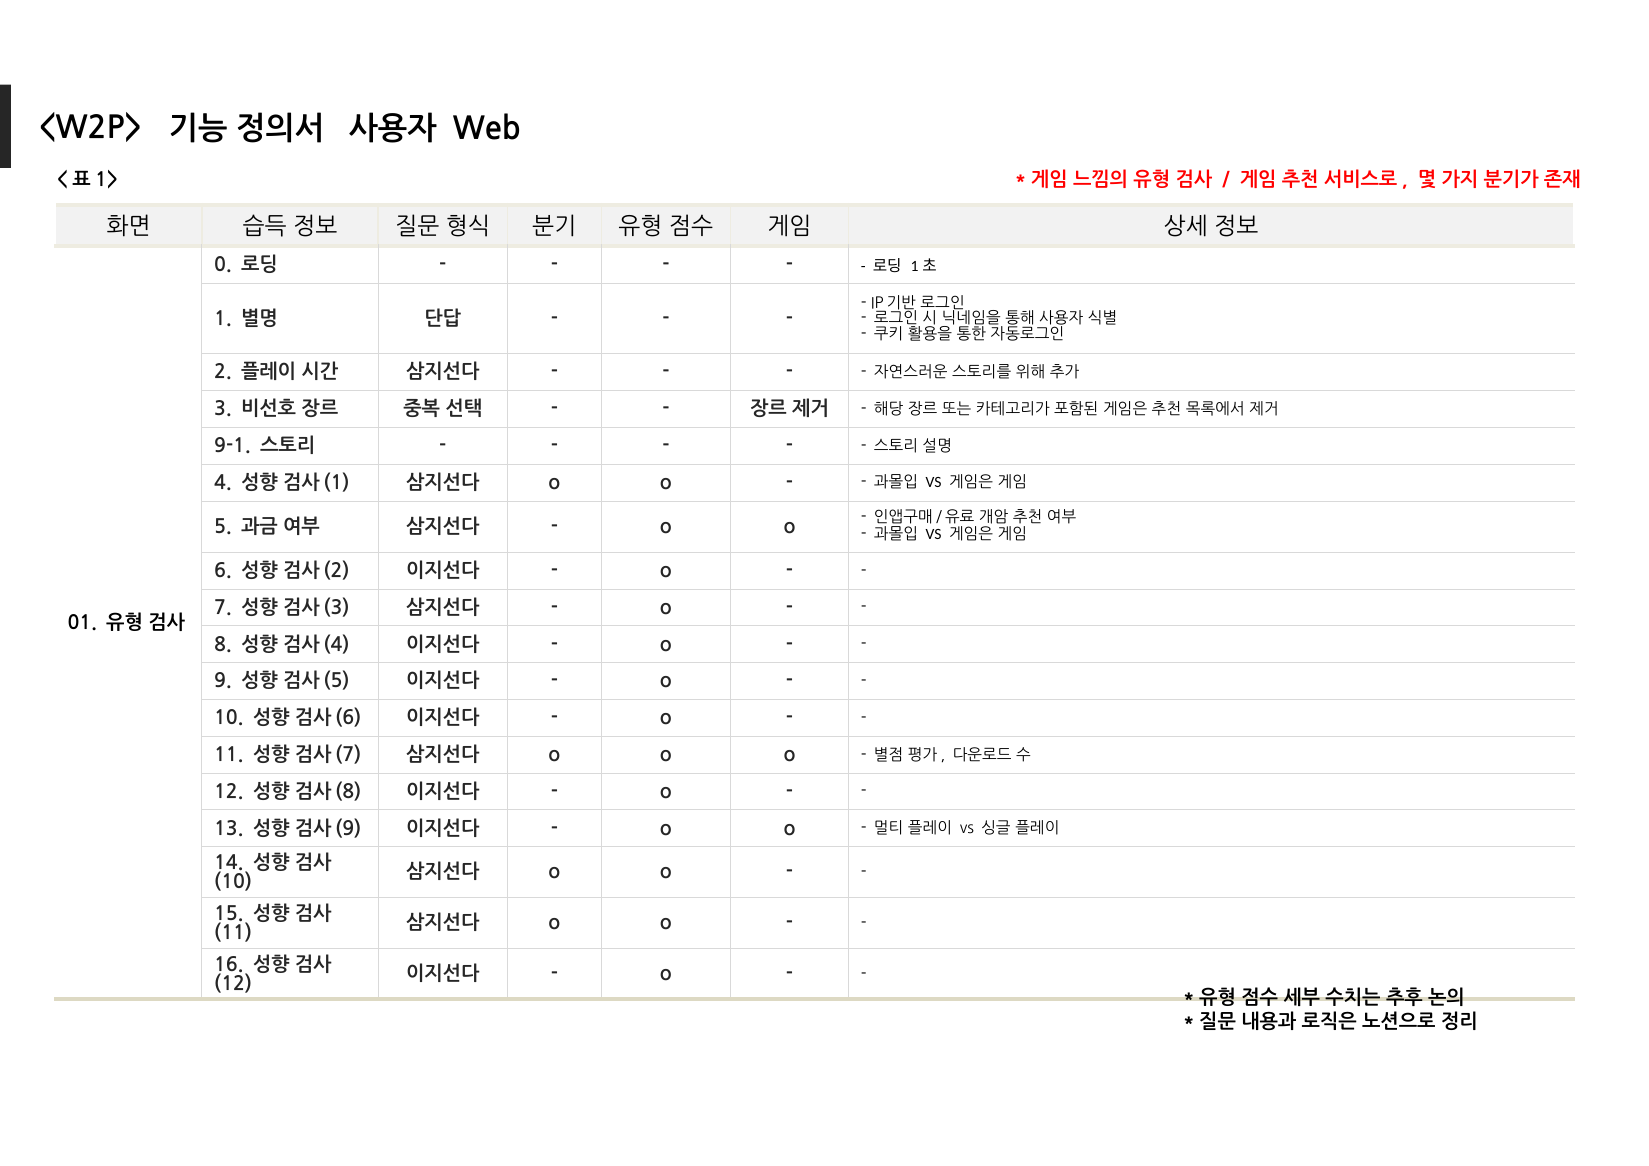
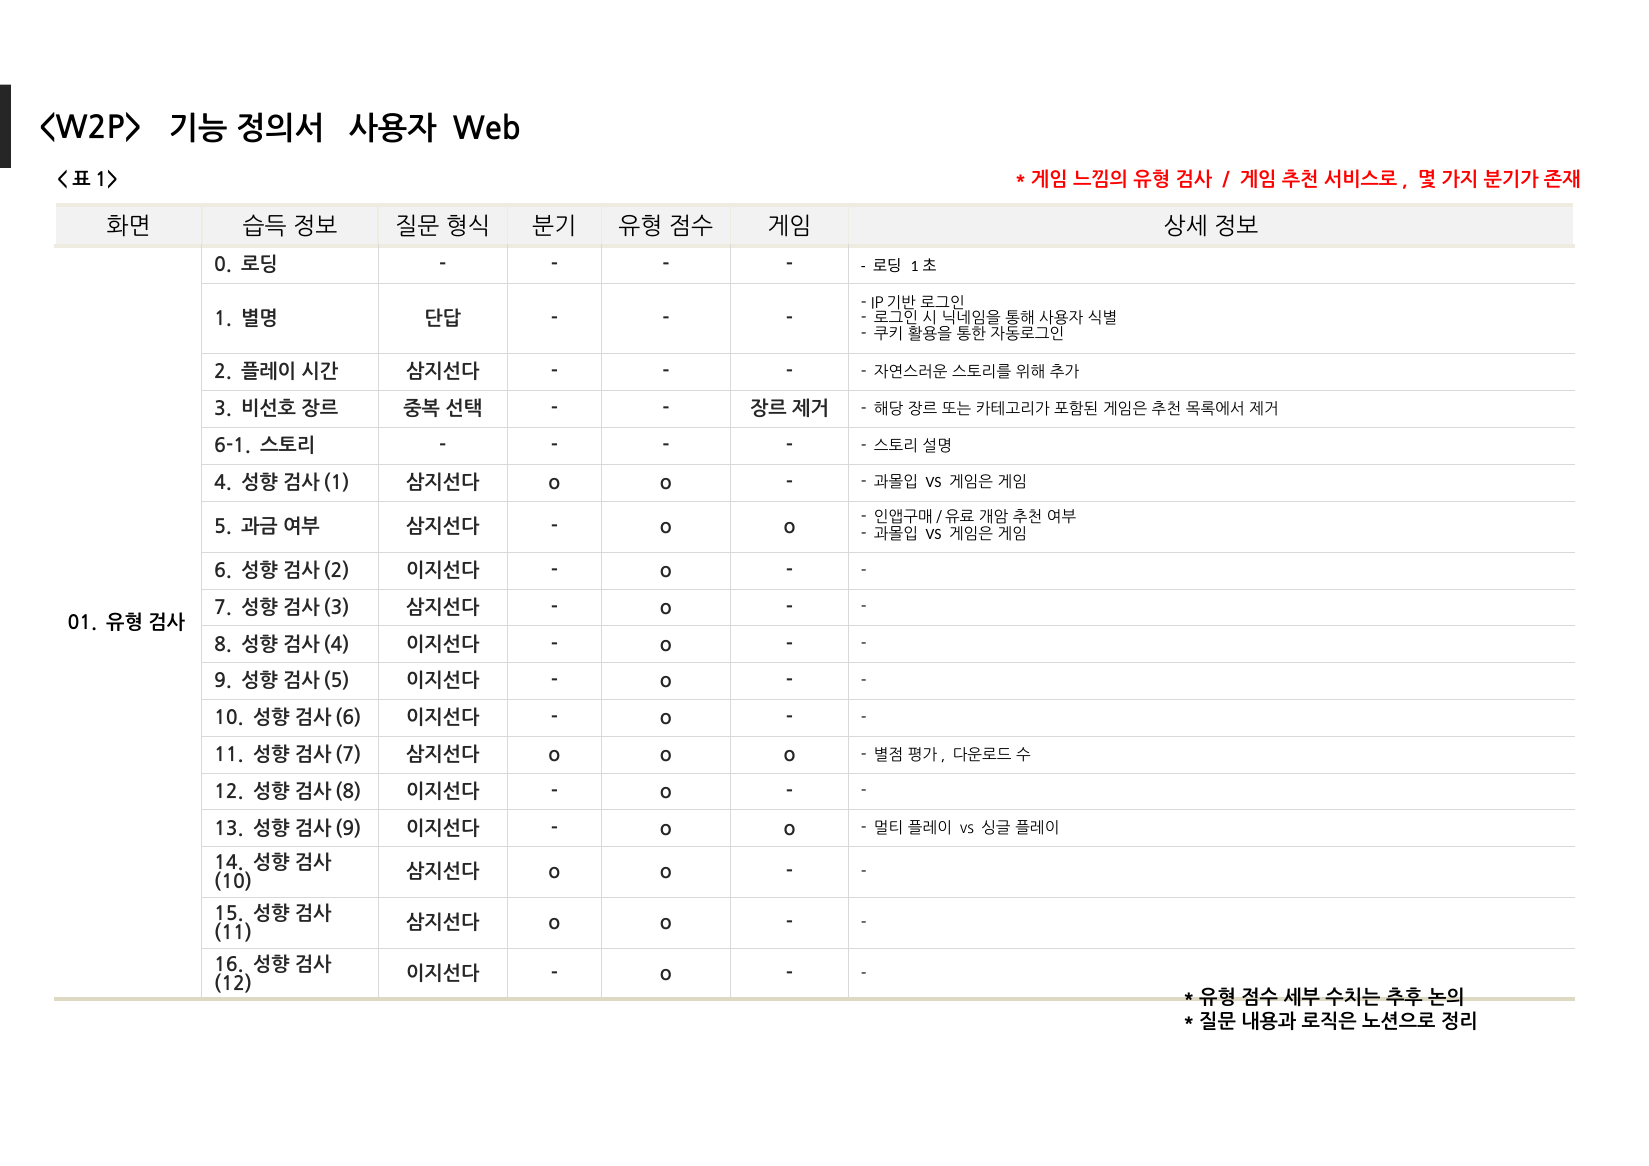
9-1: 9-1 -> 6-1 (232, 446)
